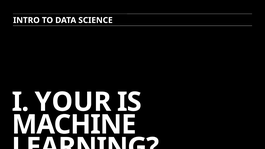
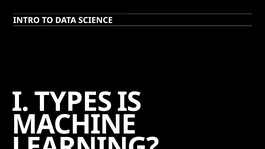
YOUR: YOUR -> TYPES (73, 102)
